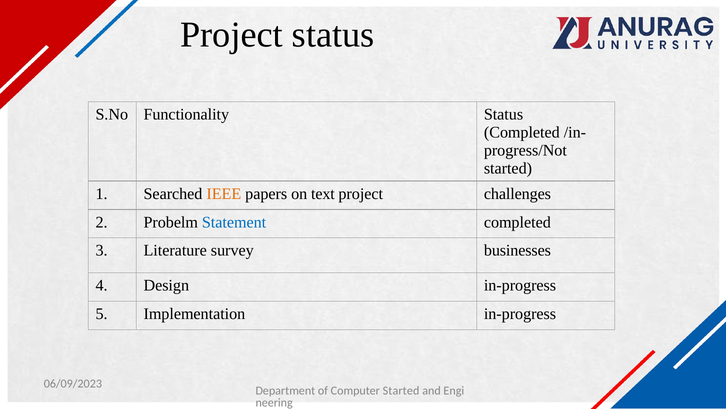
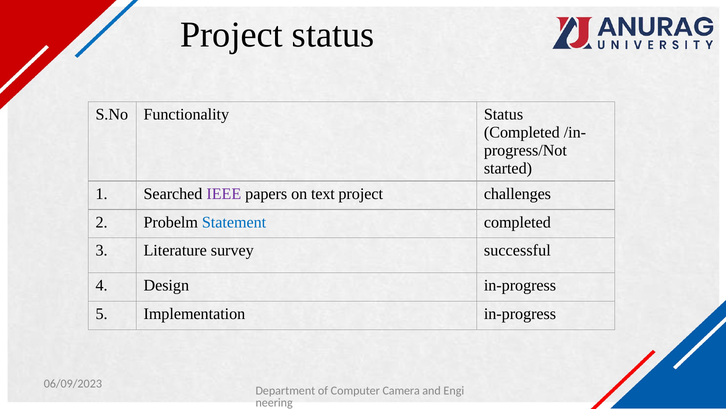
IEEE colour: orange -> purple (224, 193)
businesses: businesses -> successful (517, 250)
Computer Started: Started -> Camera (401, 390)
